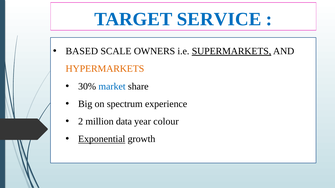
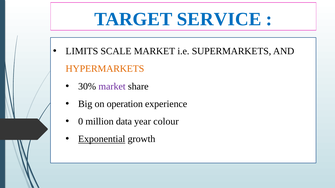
BASED: BASED -> LIMITS (82, 51)
SCALE OWNERS: OWNERS -> MARKET (154, 51)
SUPERMARKETS underline: present -> none (232, 51)
market colour: blue -> purple (112, 87)
spectrum: spectrum -> operation (125, 104)
2: 2 -> 0 (81, 122)
